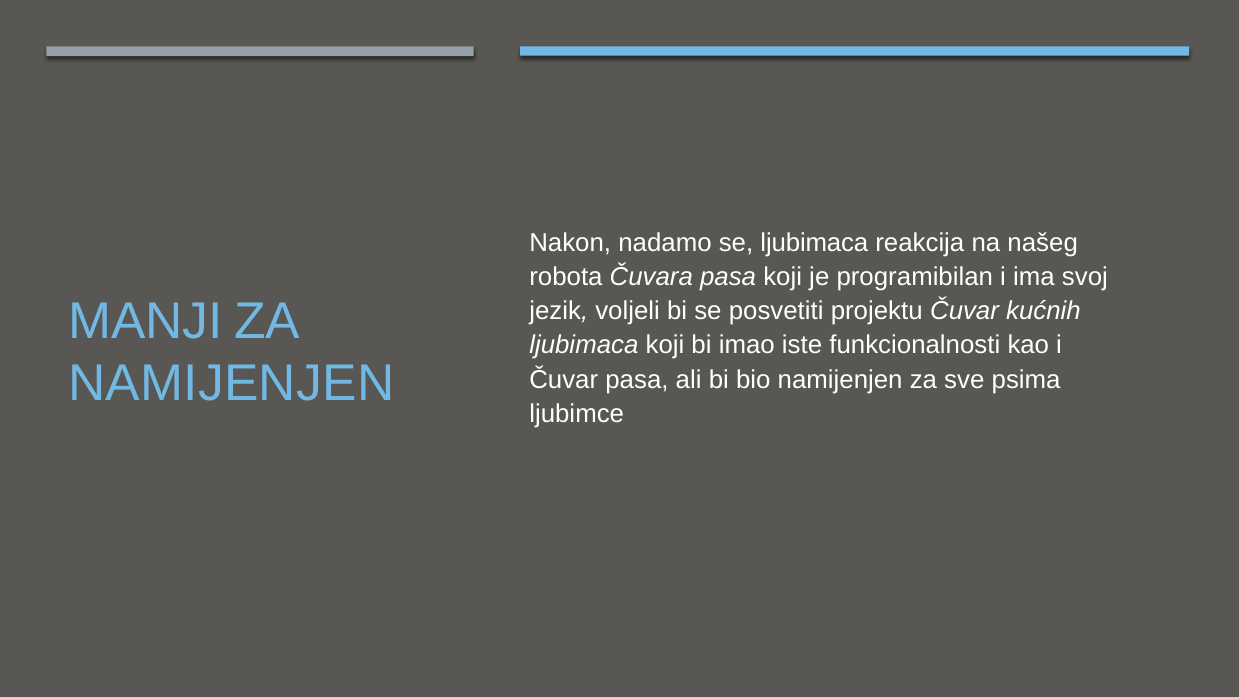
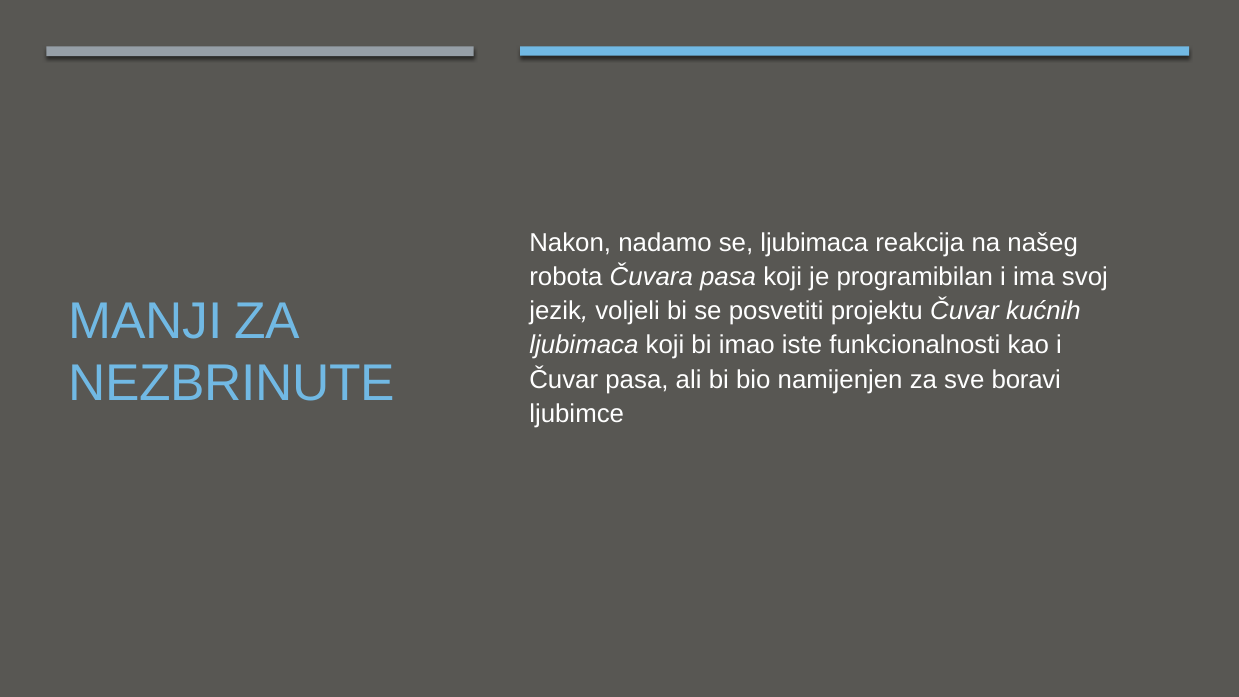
NAMIJENJEN: NAMIJENJEN -> NEZBRINUTE (232, 383)
psima: psima -> boravi (1026, 379)
